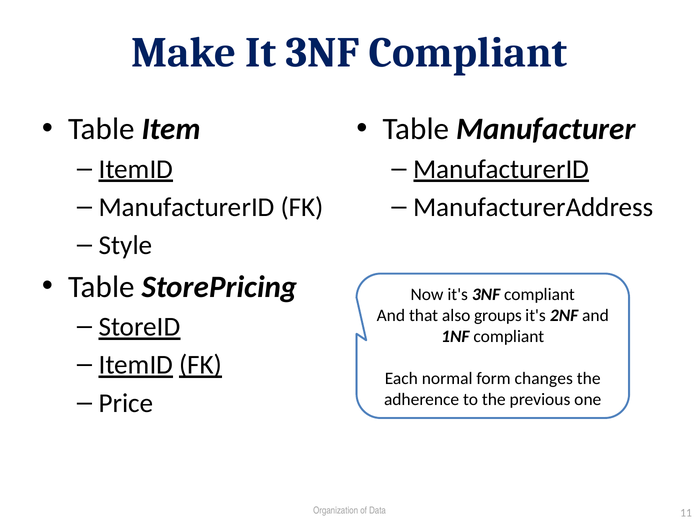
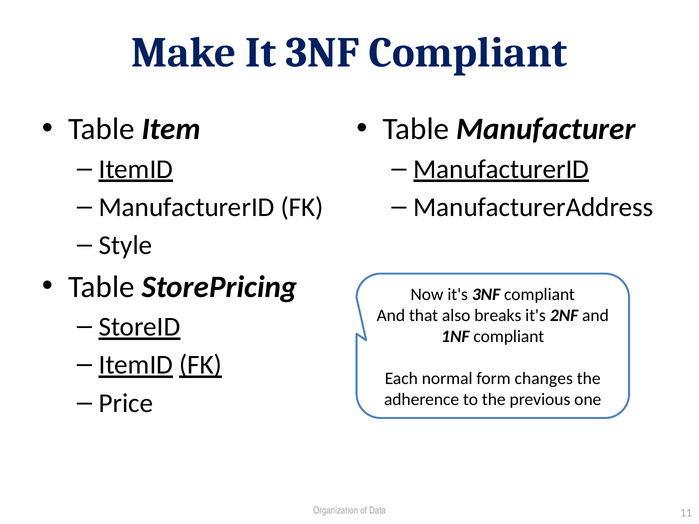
groups: groups -> breaks (498, 316)
